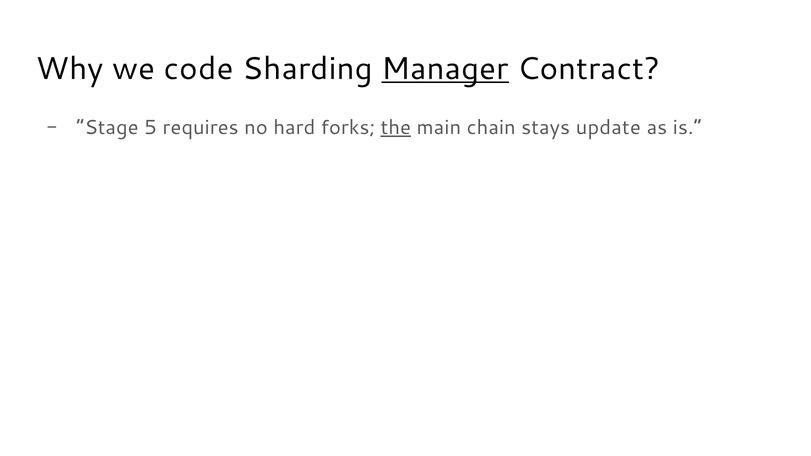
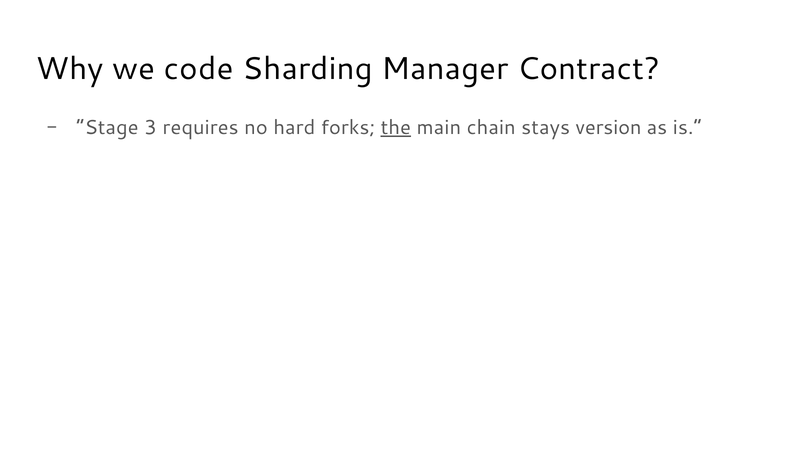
Manager underline: present -> none (445, 69)
5: 5 -> 3 (151, 128)
update: update -> version (608, 128)
